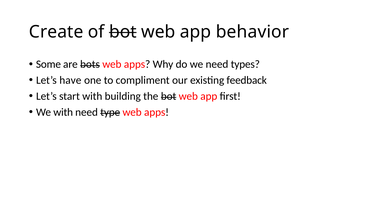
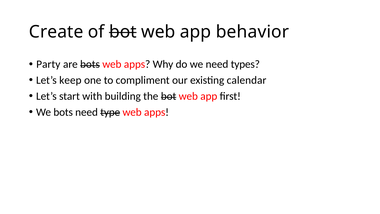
Some: Some -> Party (48, 64)
have: have -> keep (70, 80)
feedback: feedback -> calendar (247, 80)
We with: with -> bots (63, 112)
